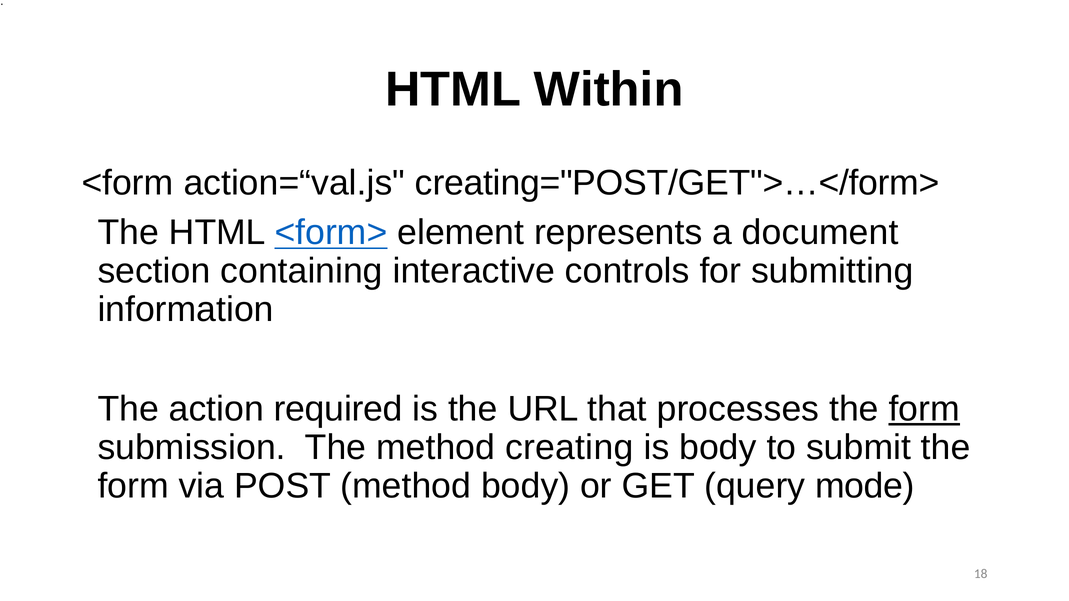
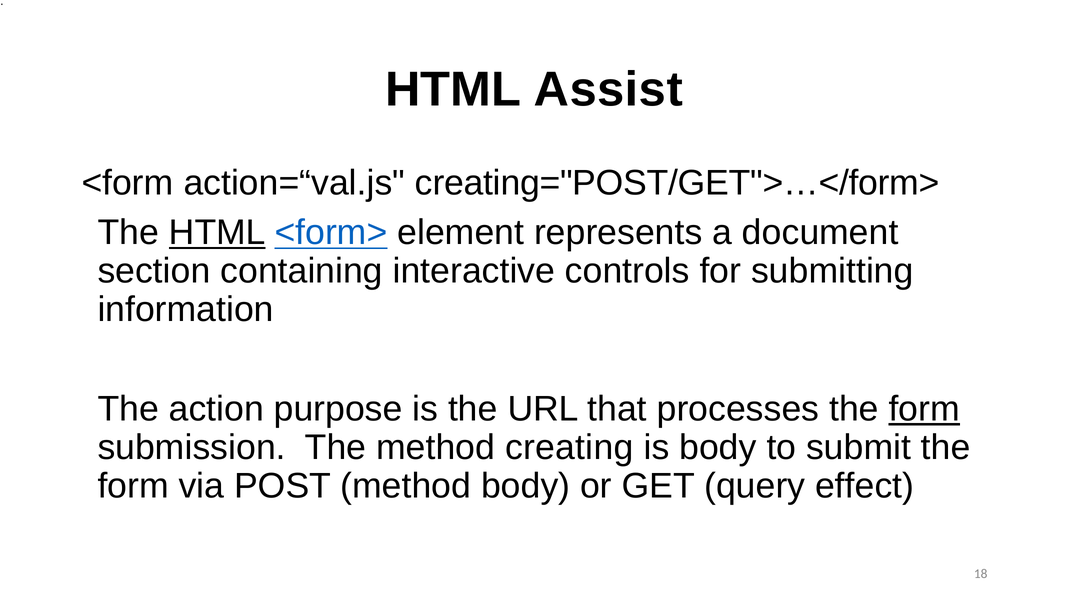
Within: Within -> Assist (608, 90)
HTML underline: none -> present (217, 233)
required: required -> purpose (338, 409)
mode: mode -> effect (865, 486)
